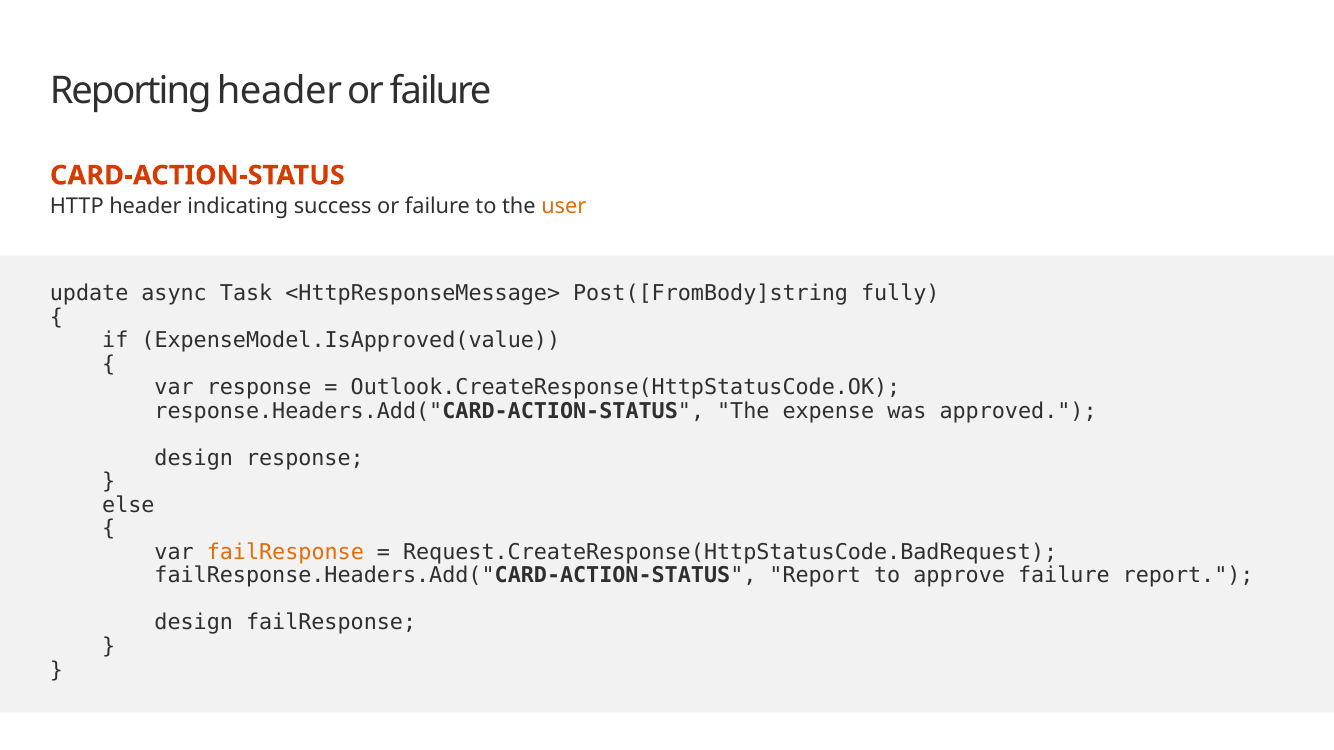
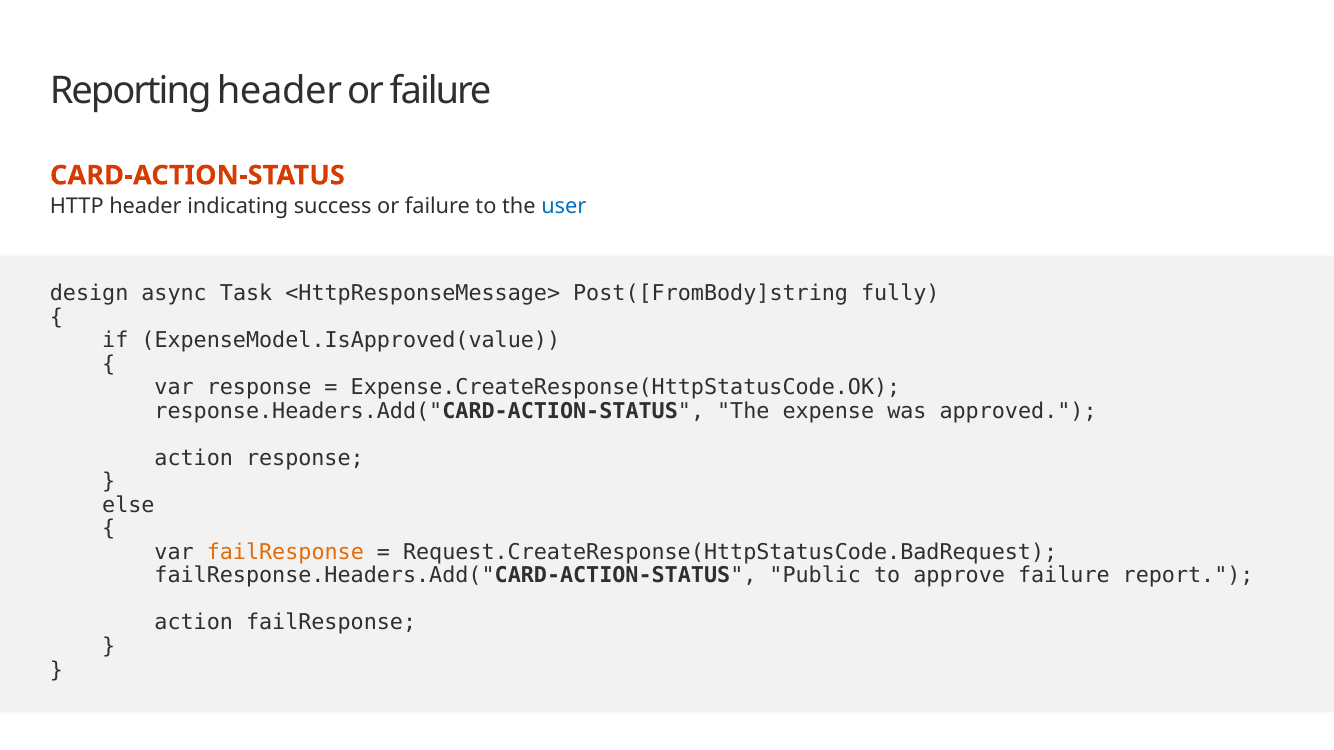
user colour: orange -> blue (564, 206)
update: update -> design (89, 294)
Outlook.CreateResponse(HttpStatusCode.OK: Outlook.CreateResponse(HttpStatusCode.OK -> Expense.CreateResponse(HttpStatusCode.OK (626, 388)
design: design -> action (194, 458)
failResponse.Headers.Add("CARD-ACTION-STATUS Report: Report -> Public (815, 576)
design: design -> action (194, 623)
